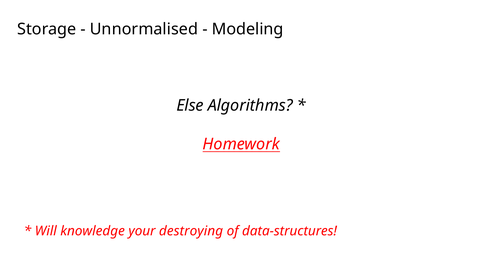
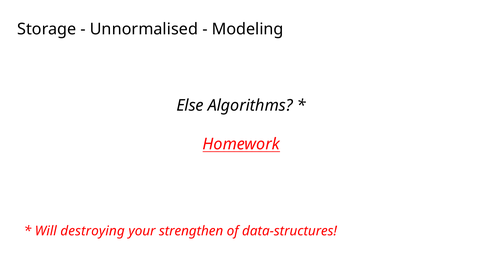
knowledge: knowledge -> destroying (93, 231)
destroying: destroying -> strengthen (191, 231)
